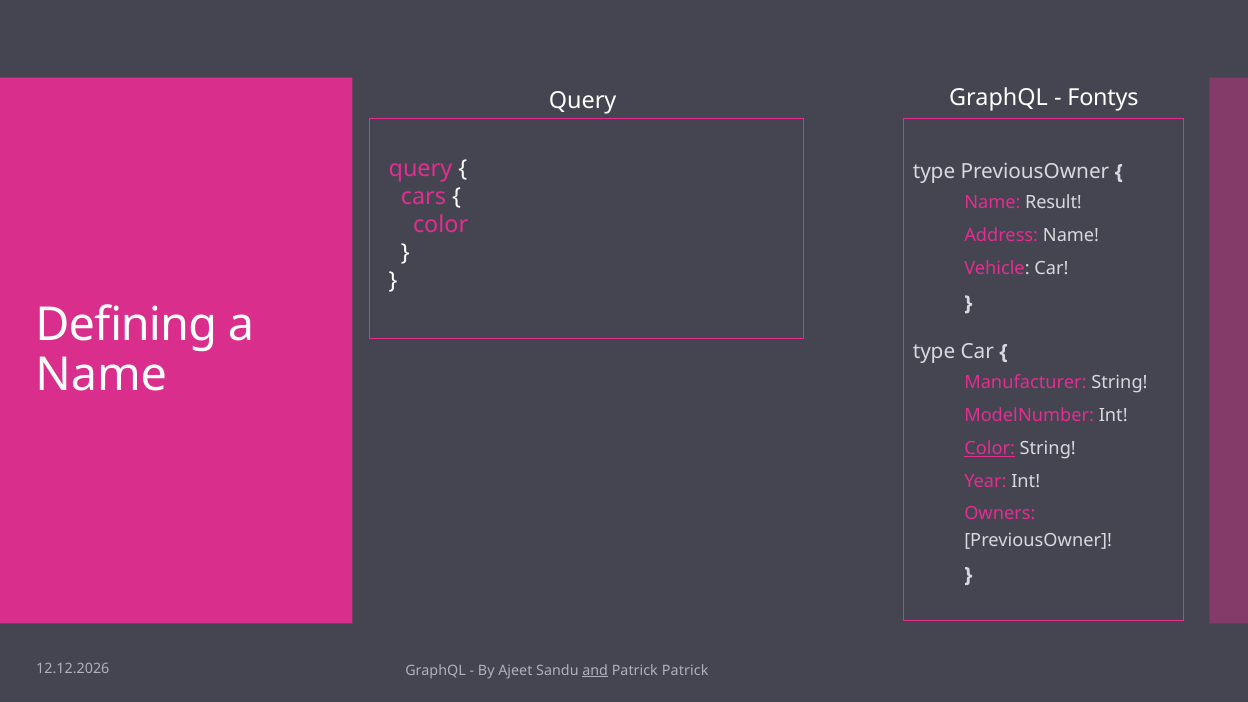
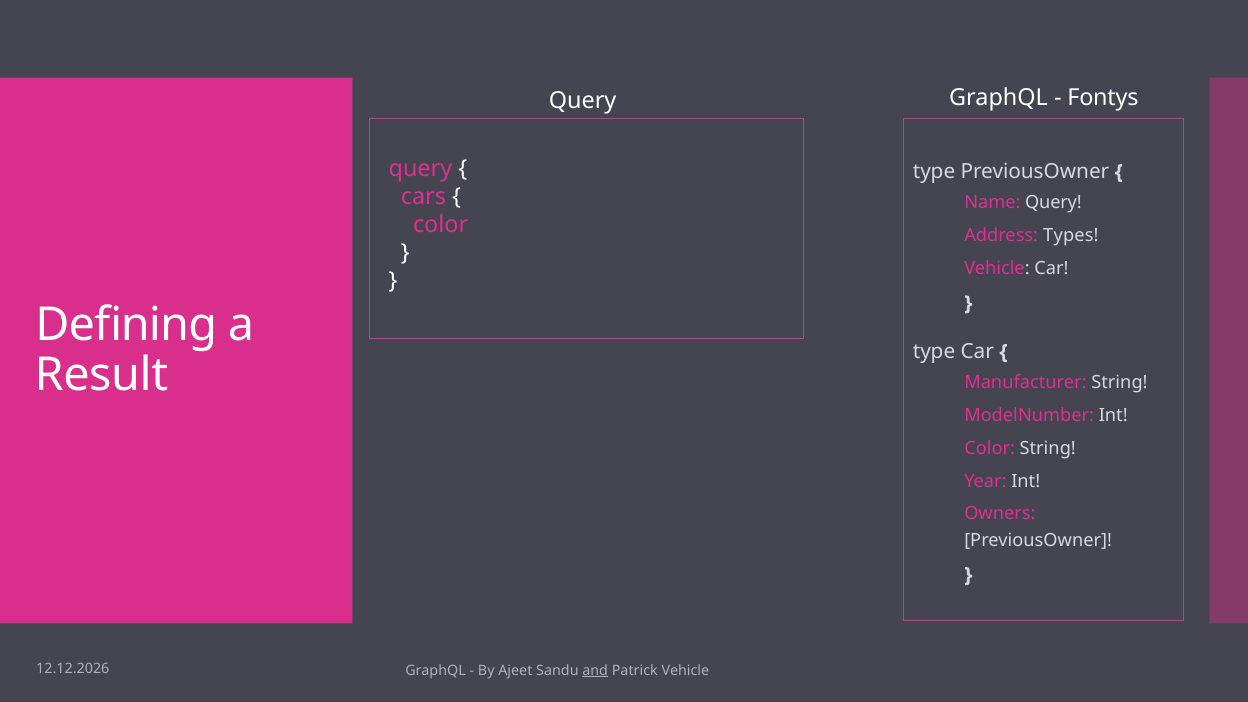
Name Result: Result -> Query (1053, 203)
Address Name: Name -> Types (1071, 236)
Name: Name -> Result (101, 375)
Color underline: present -> none (990, 448)
Patrick Patrick: Patrick -> Vehicle (685, 670)
